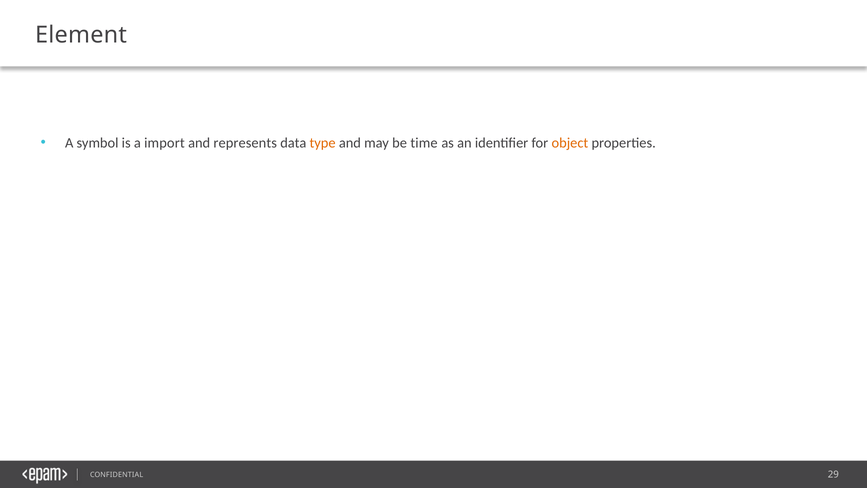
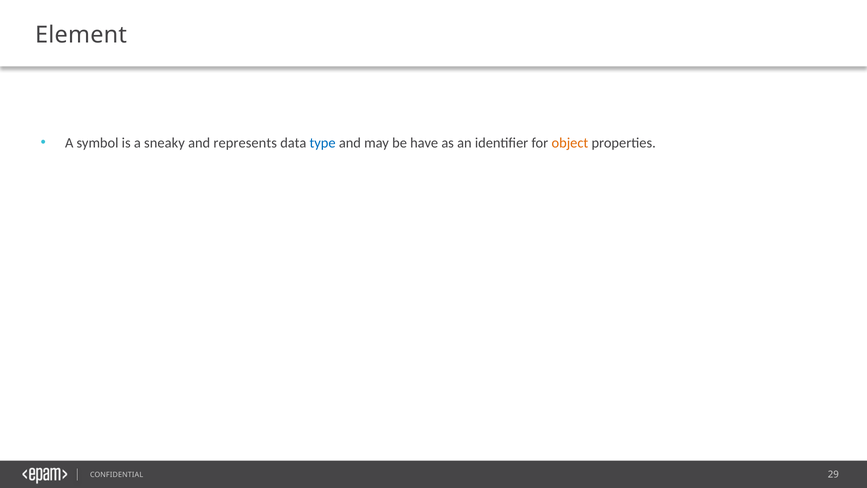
import: import -> sneaky (164, 143)
type colour: orange -> blue (323, 143)
time: time -> have (424, 143)
